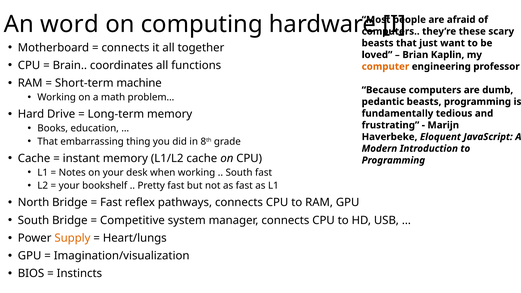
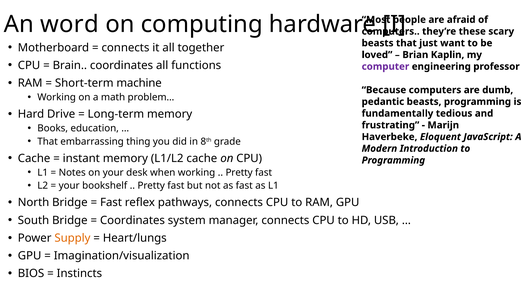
computer colour: orange -> purple (385, 67)
South: South -> Pretty (239, 173)
Competitive: Competitive -> Coordinates (132, 220)
